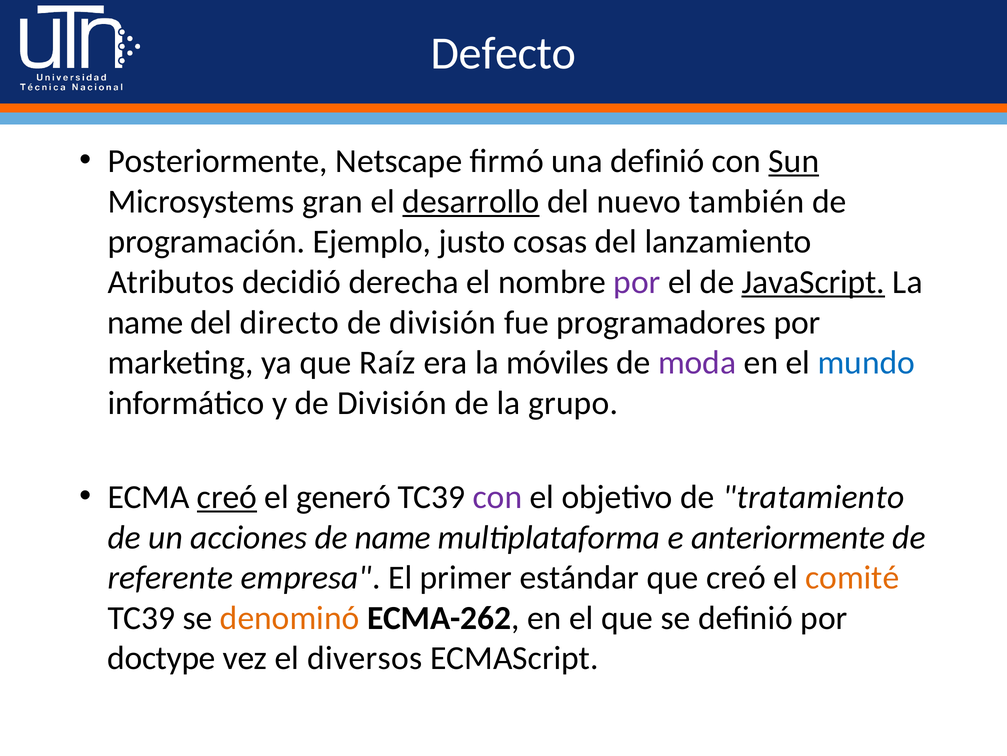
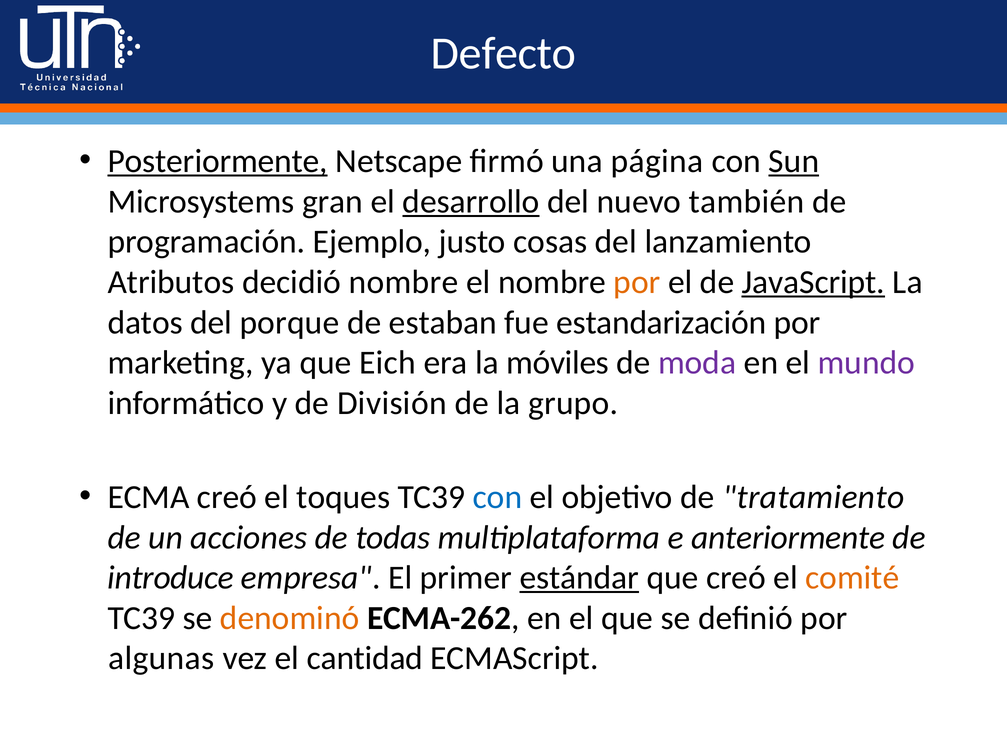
Posteriormente underline: none -> present (218, 161)
una definió: definió -> página (657, 161)
decidió derecha: derecha -> nombre (403, 282)
por colour: purple -> orange (637, 282)
name: name -> datos (145, 322)
directo: directo -> porque (289, 322)
división: división -> estaban (443, 322)
programadores: programadores -> estandarización (661, 322)
Raíz: Raíz -> Eich (387, 362)
mundo colour: blue -> purple (866, 362)
creó underline: present -> none (227, 497)
generó: generó -> toques (343, 497)
con colour: purple -> blue (498, 497)
de name: name -> todas (393, 537)
referente: referente -> introduce (171, 577)
estándar underline: none -> present (579, 577)
doctype: doctype -> algunas (161, 658)
diversos: diversos -> cantidad (365, 658)
